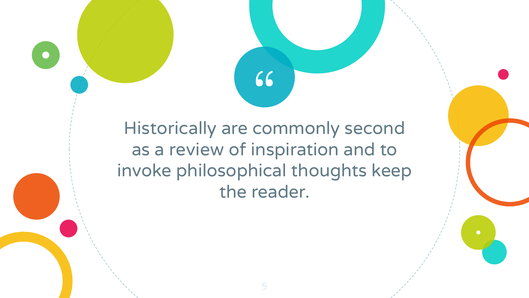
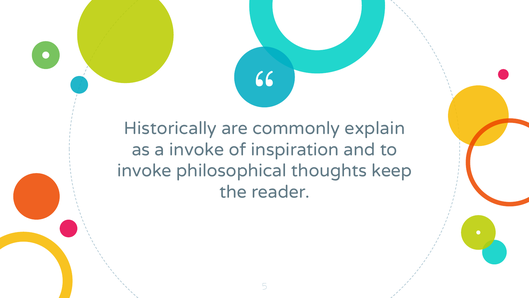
second: second -> explain (375, 128)
a review: review -> invoke (197, 149)
